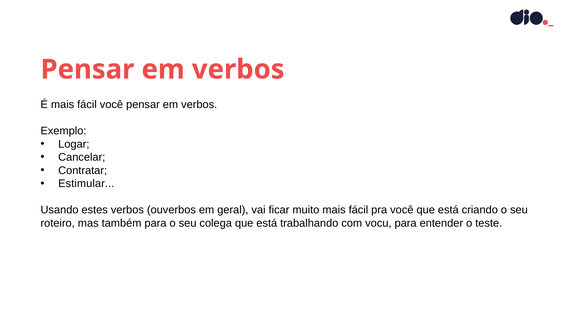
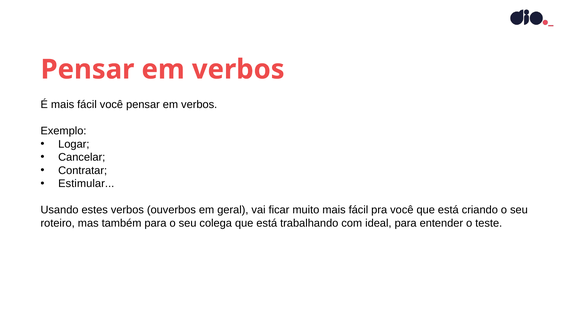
vocu: vocu -> ideal (378, 223)
